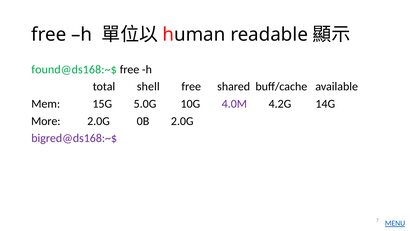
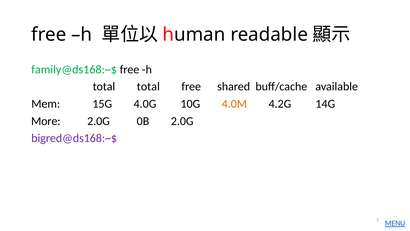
found@ds168:~$: found@ds168:~$ -> family@ds168:~$ (74, 69)
total shell: shell -> total (148, 87)
5.0G: 5.0G -> 4.0G (145, 104)
4.0M colour: purple -> orange (234, 104)
